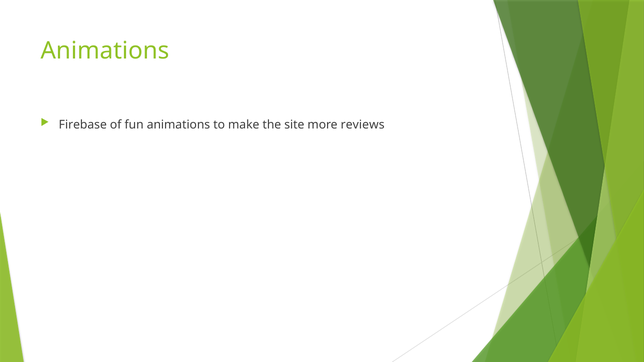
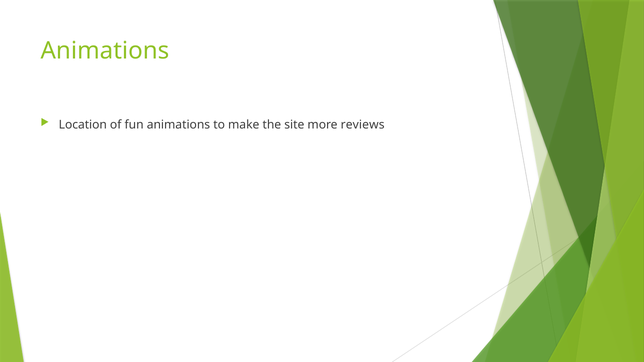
Firebase: Firebase -> Location (83, 125)
